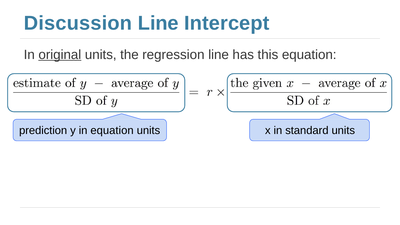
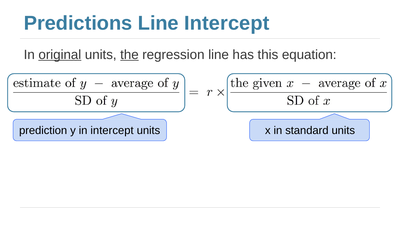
Discussion: Discussion -> Predictions (78, 23)
the underline: none -> present (129, 55)
in equation: equation -> intercept (112, 130)
